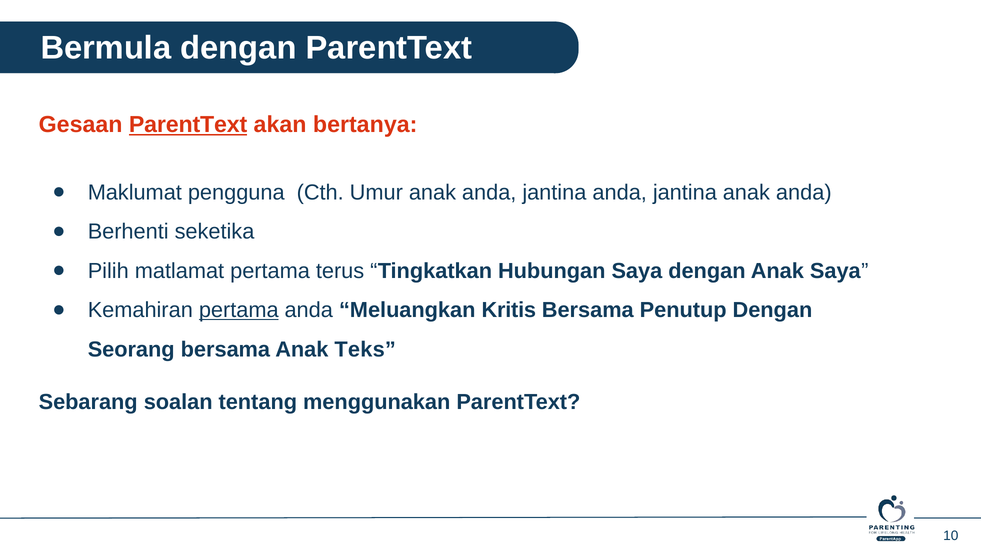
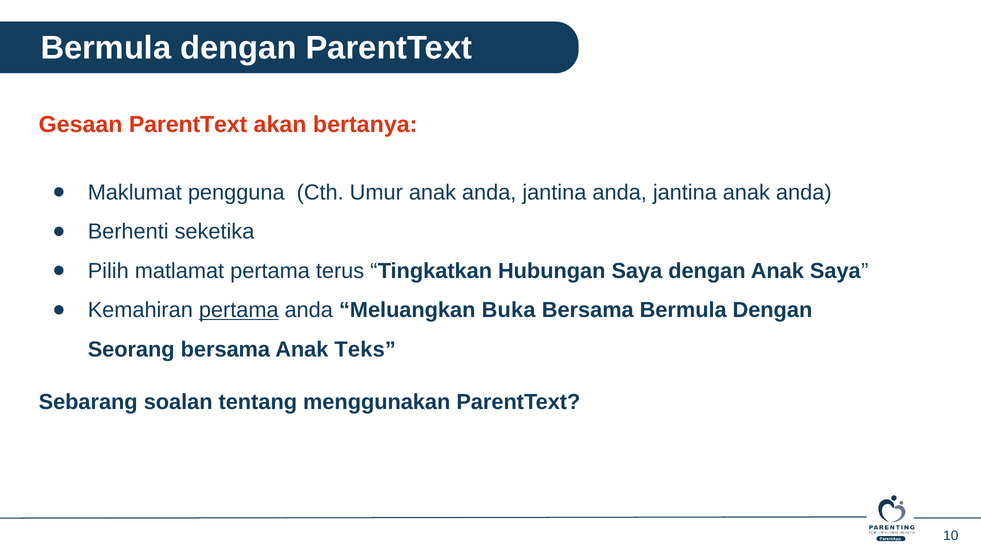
ParentText underline: present -> none (188, 125)
Kritis: Kritis -> Buka (509, 310)
Bersama Penutup: Penutup -> Bermula (683, 310)
